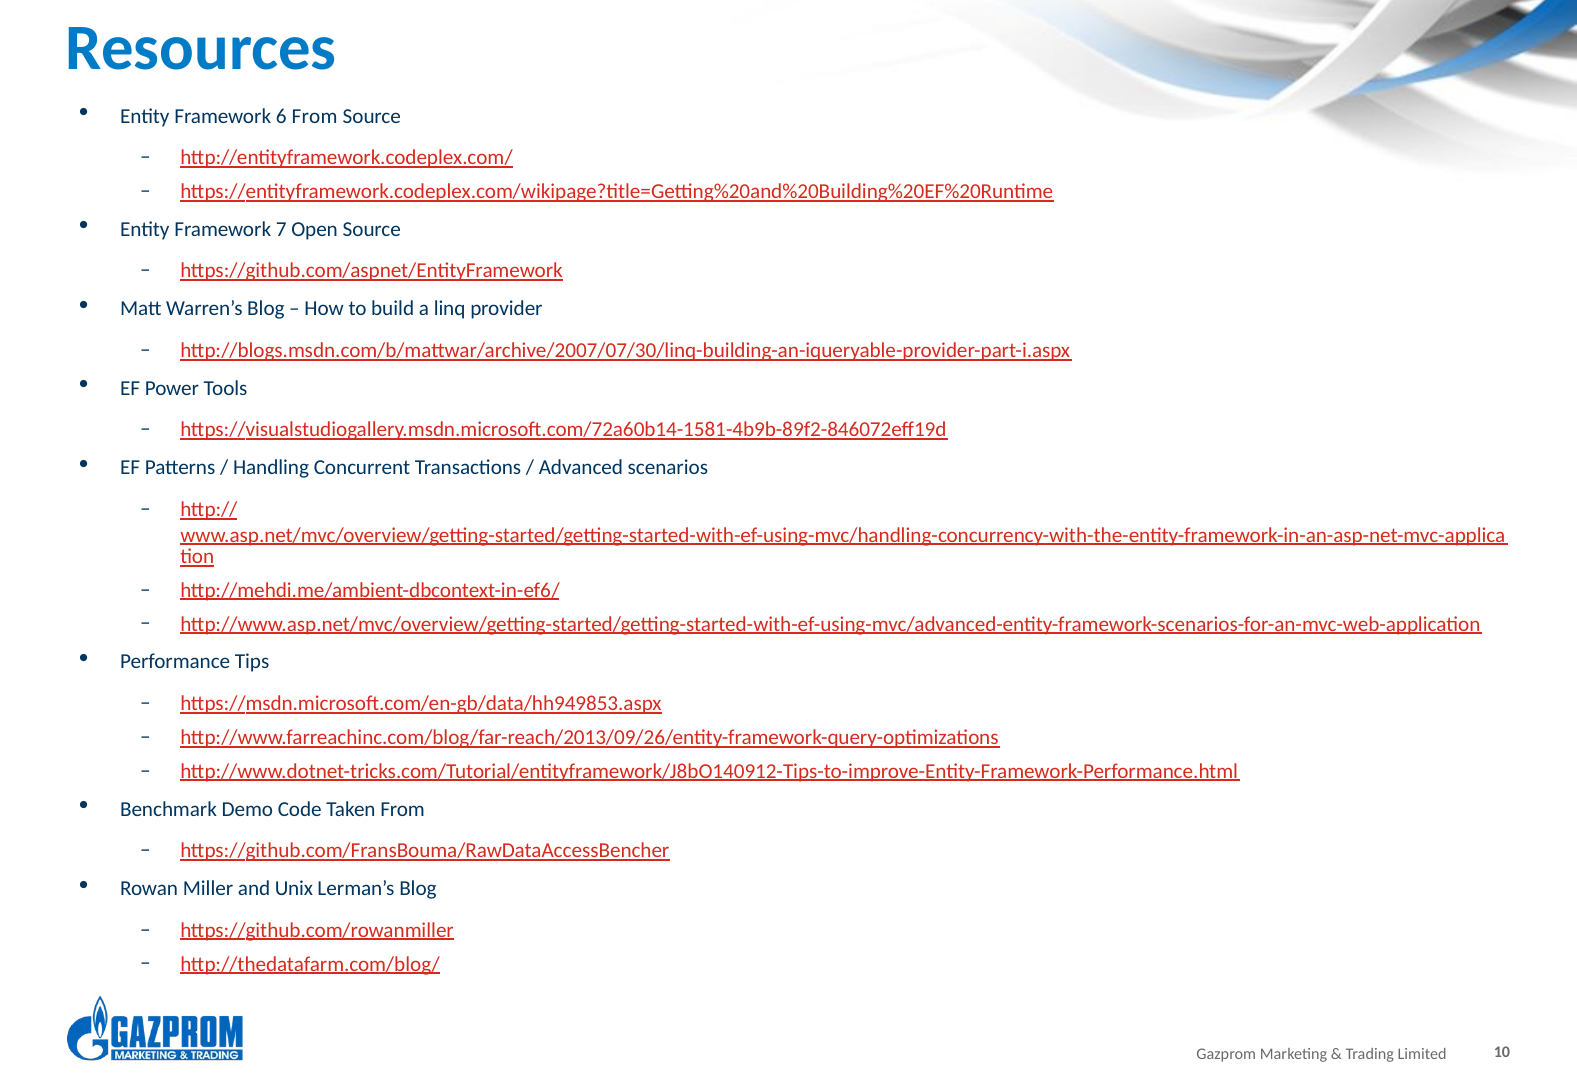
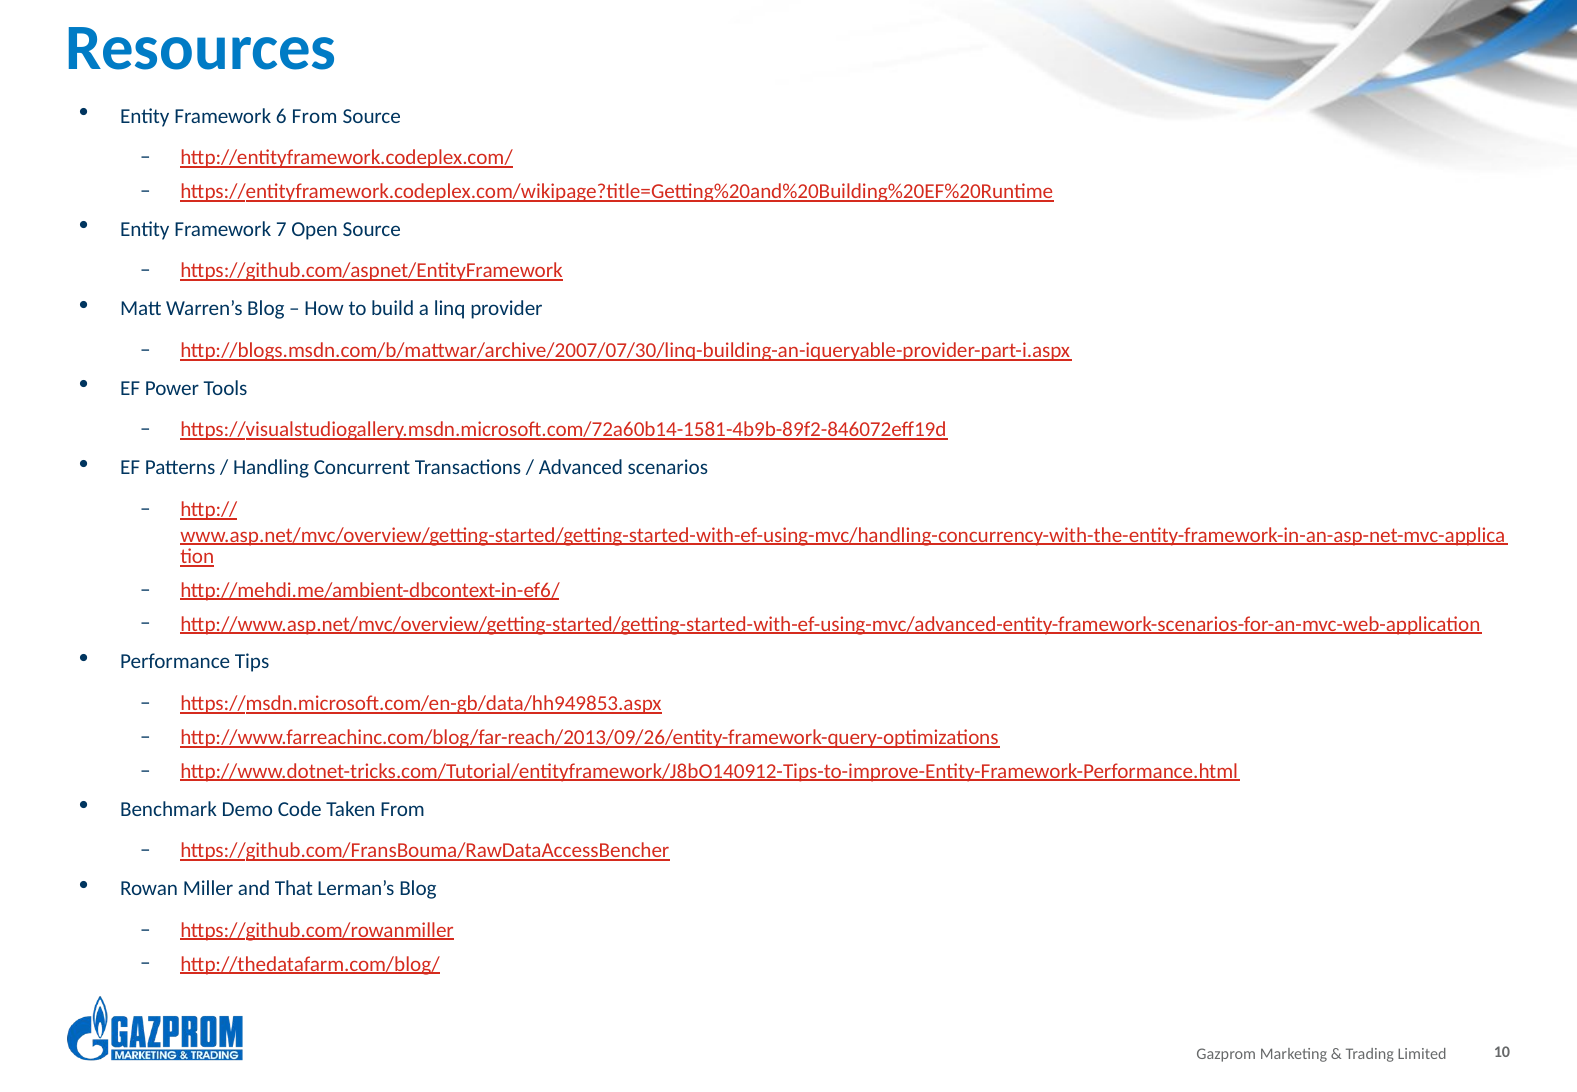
Unix: Unix -> That (294, 888)
